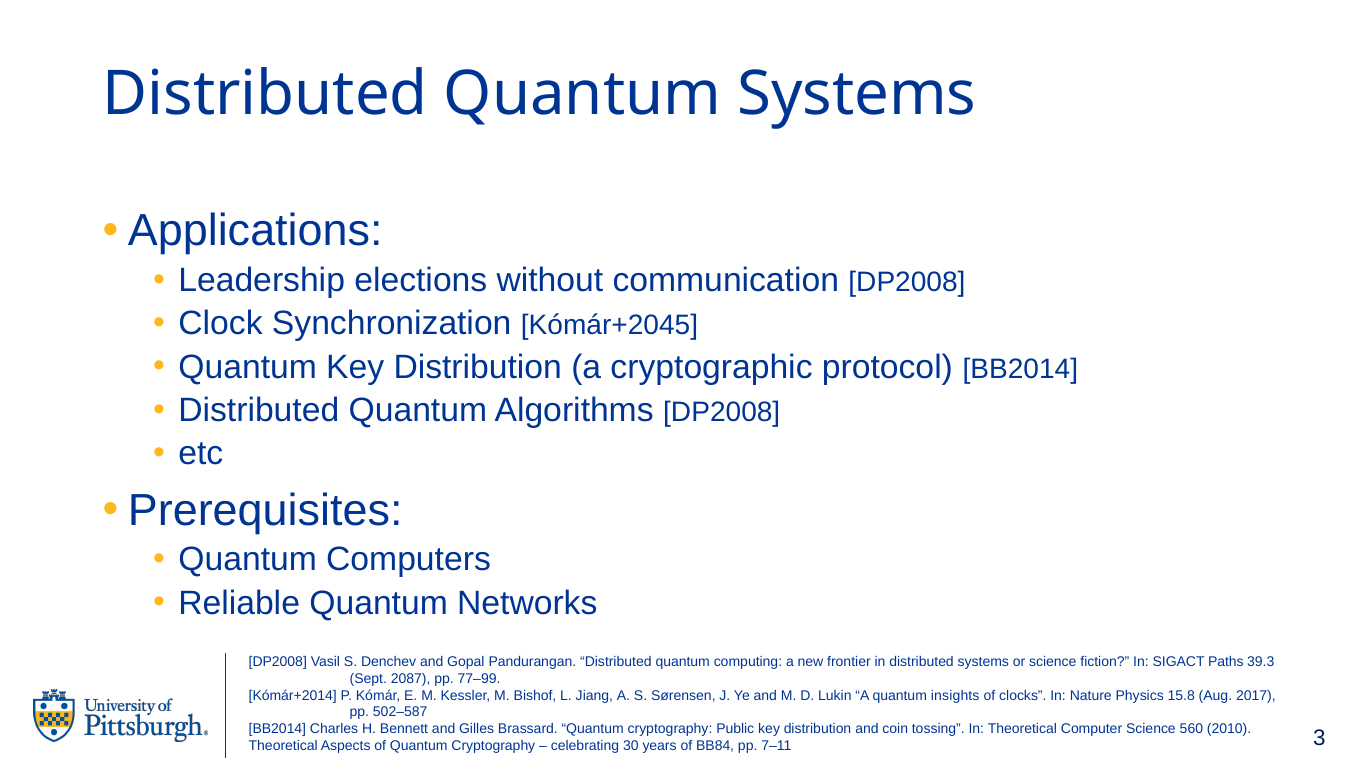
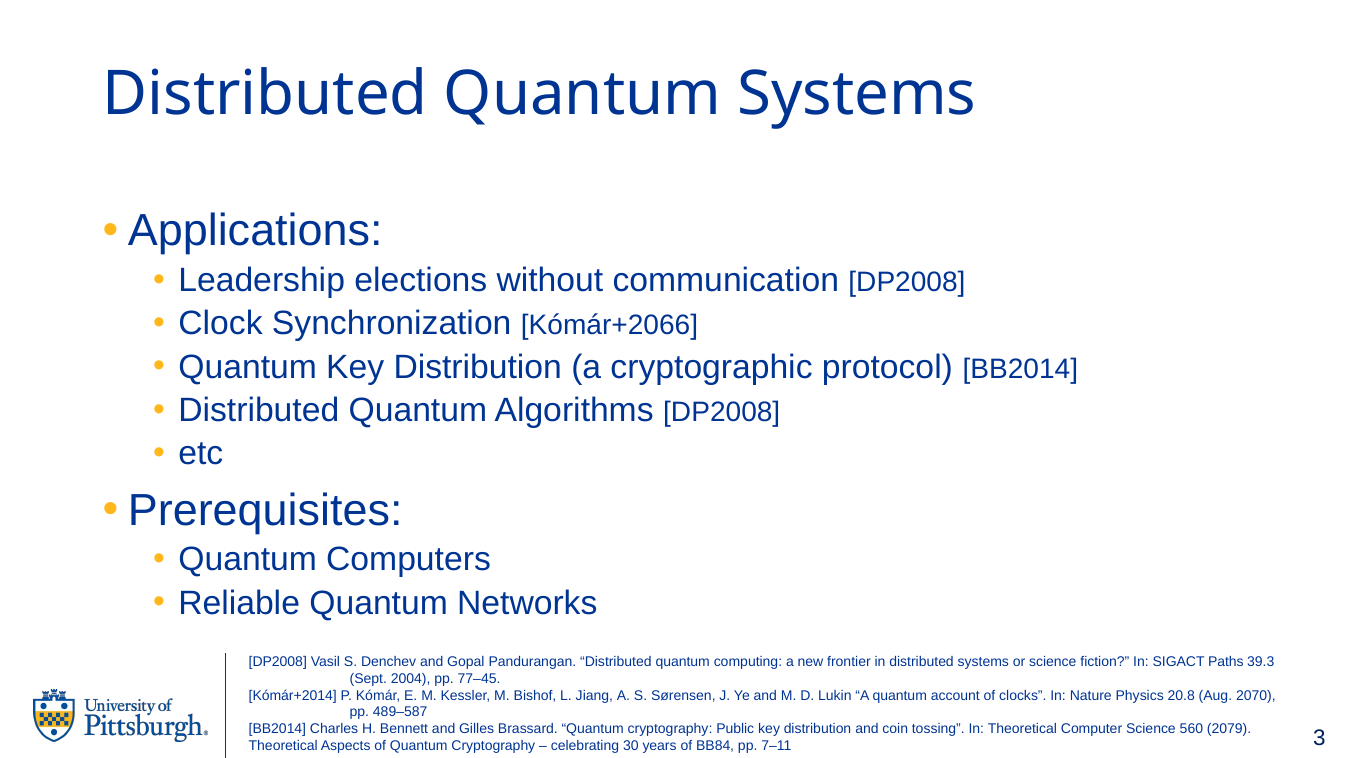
Kómár+2045: Kómár+2045 -> Kómár+2066 (610, 325)
2087: 2087 -> 2004 (411, 678)
77–99: 77–99 -> 77–45 (479, 678)
insights: insights -> account (955, 695)
15.8: 15.8 -> 20.8 (1181, 695)
2017: 2017 -> 2070 (1256, 695)
502–587: 502–587 -> 489–587 (400, 712)
2010: 2010 -> 2079 (1229, 729)
